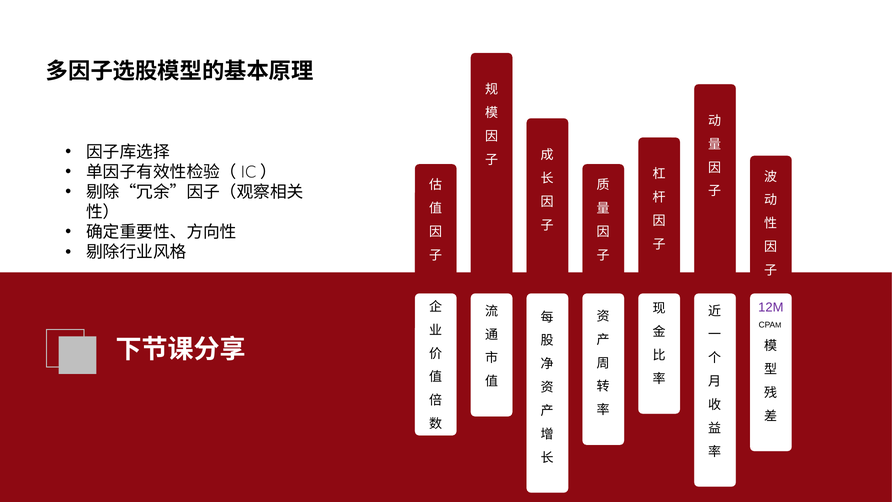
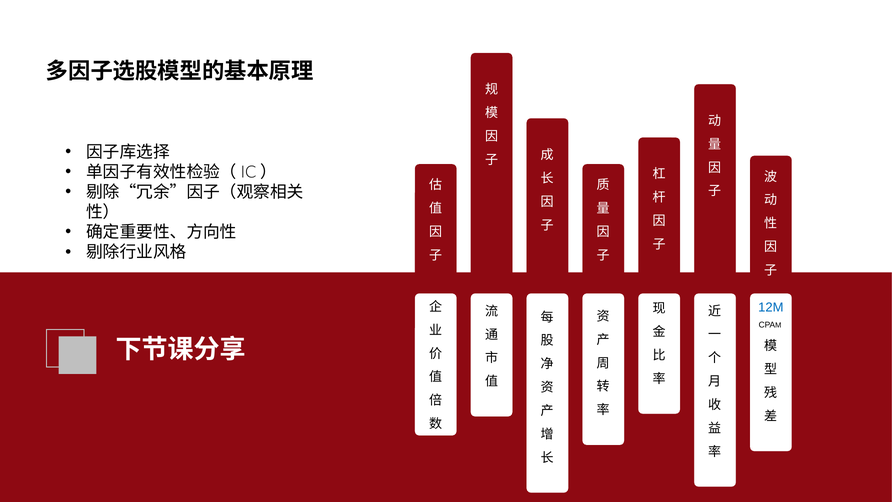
12M colour: purple -> blue (771, 307)
